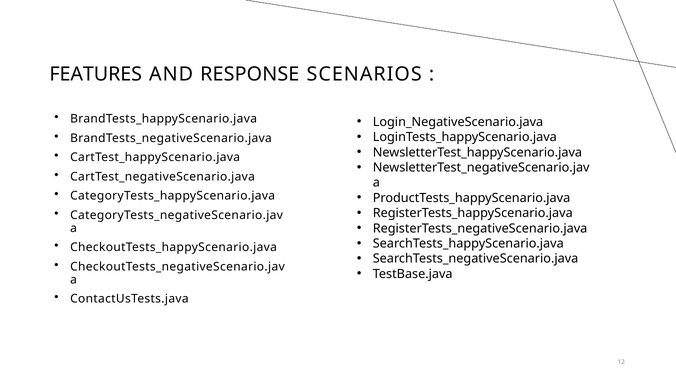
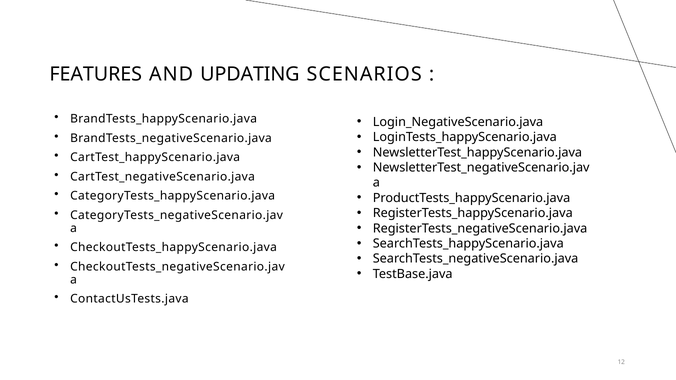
RESPONSE: RESPONSE -> UPDATING (250, 74)
